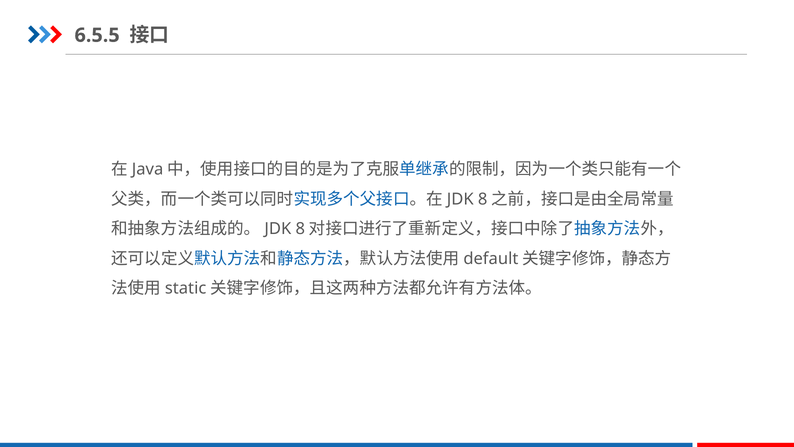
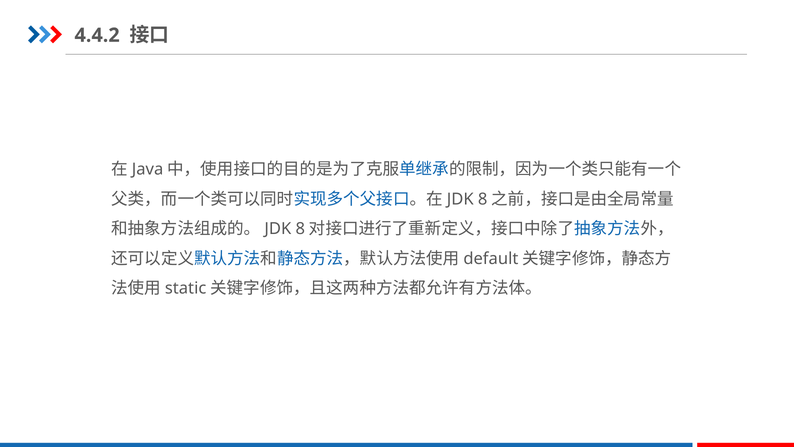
6.5.5: 6.5.5 -> 4.4.2 (97, 35)
